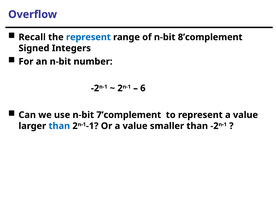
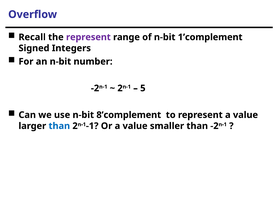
represent colour: blue -> purple (88, 37)
8’complement: 8’complement -> 1’complement (210, 37)
6: 6 -> 5 (143, 88)
7’complement: 7’complement -> 8’complement (129, 115)
